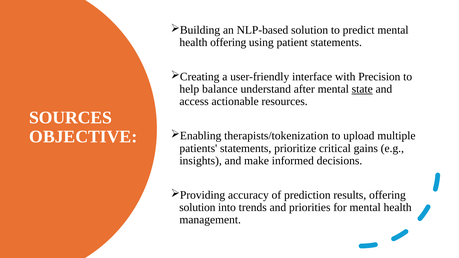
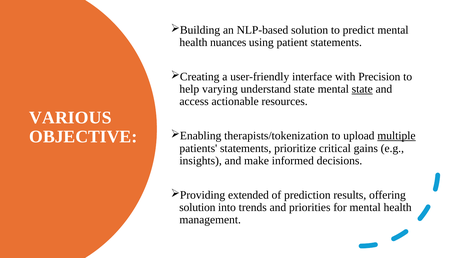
health offering: offering -> nuances (228, 42)
balance: balance -> varying (220, 89)
understand after: after -> state (304, 89)
SOURCES: SOURCES -> VARIOUS (70, 118)
multiple underline: none -> present (396, 136)
accuracy: accuracy -> extended (248, 195)
